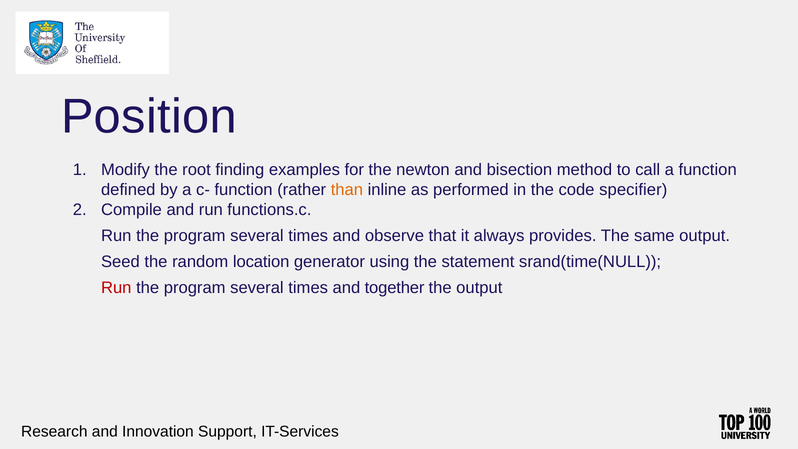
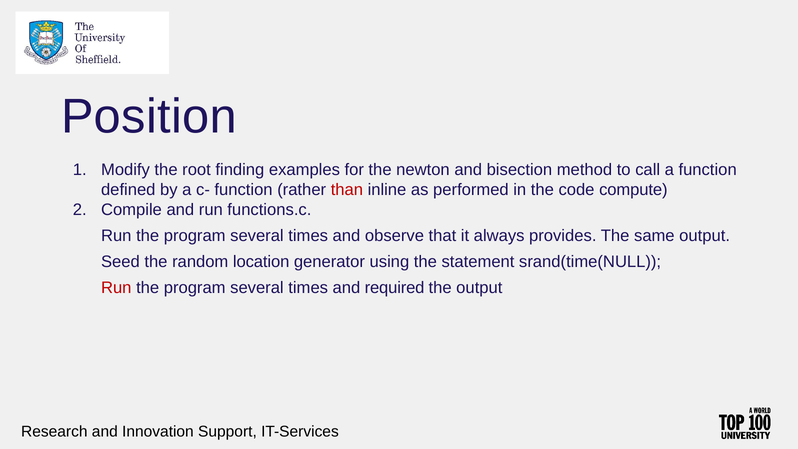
than colour: orange -> red (347, 190)
specifier: specifier -> compute (633, 190)
together: together -> required (395, 287)
